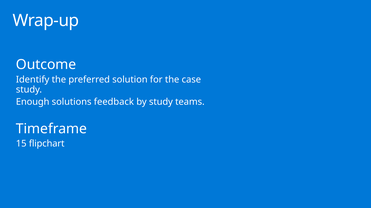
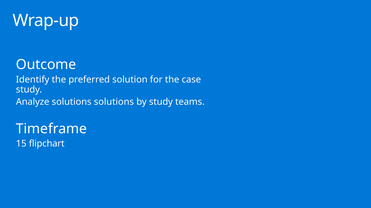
Enough: Enough -> Analyze (33, 102)
solutions feedback: feedback -> solutions (114, 102)
